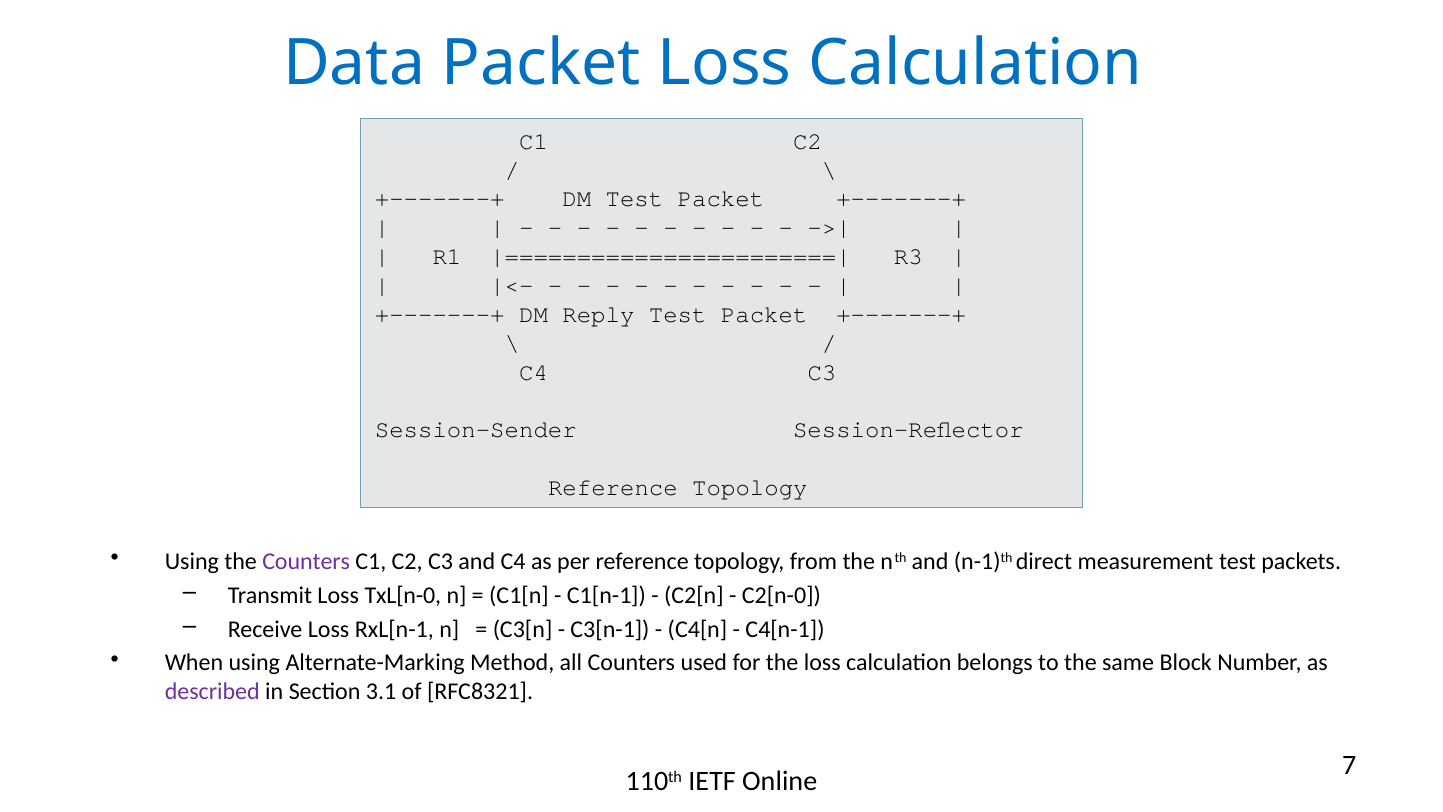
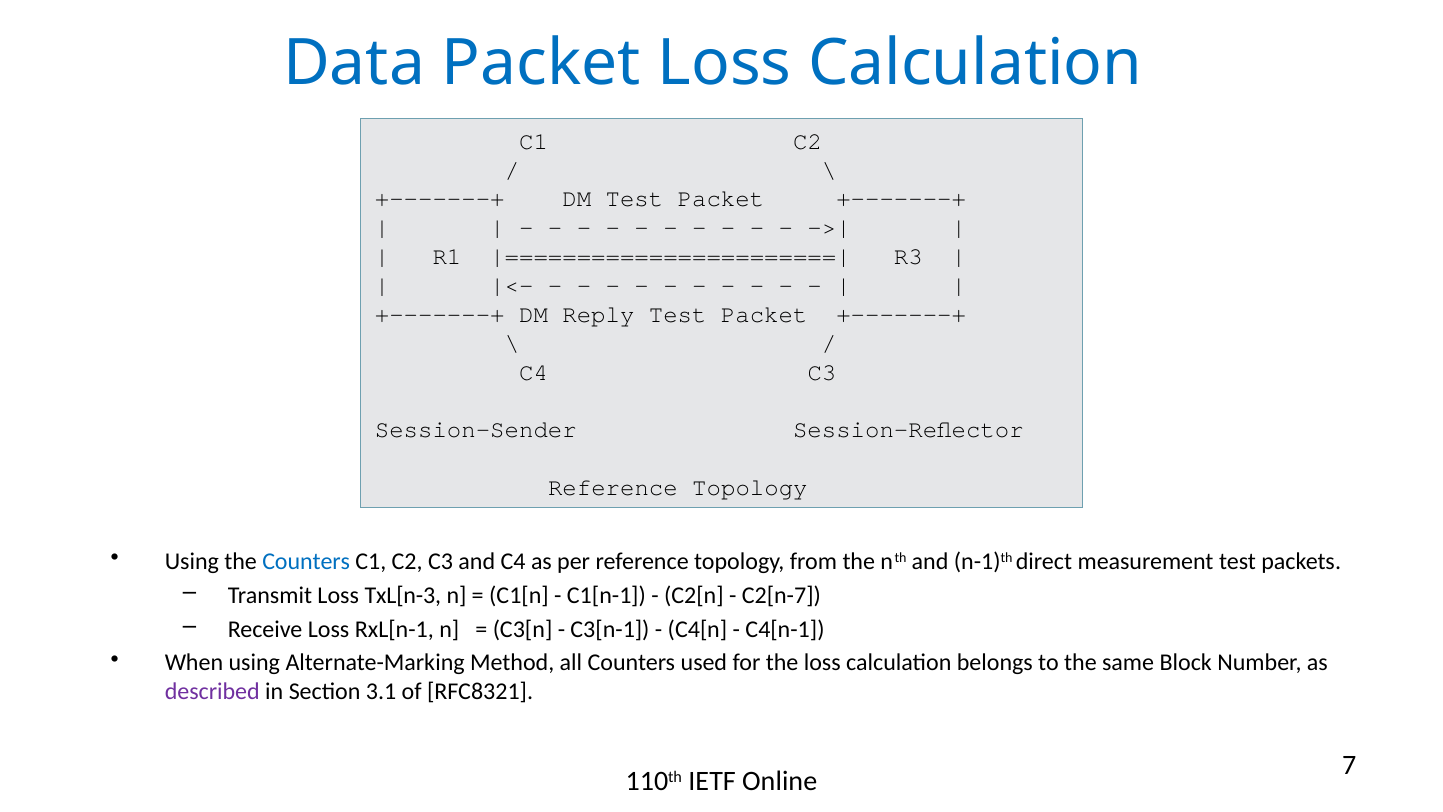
Counters colour: purple -> blue (306, 562)
TxL[n-0: TxL[n-0 -> TxL[n-3 (403, 595)
C2[n-0: C2[n-0 -> C2[n-7 (781, 595)
